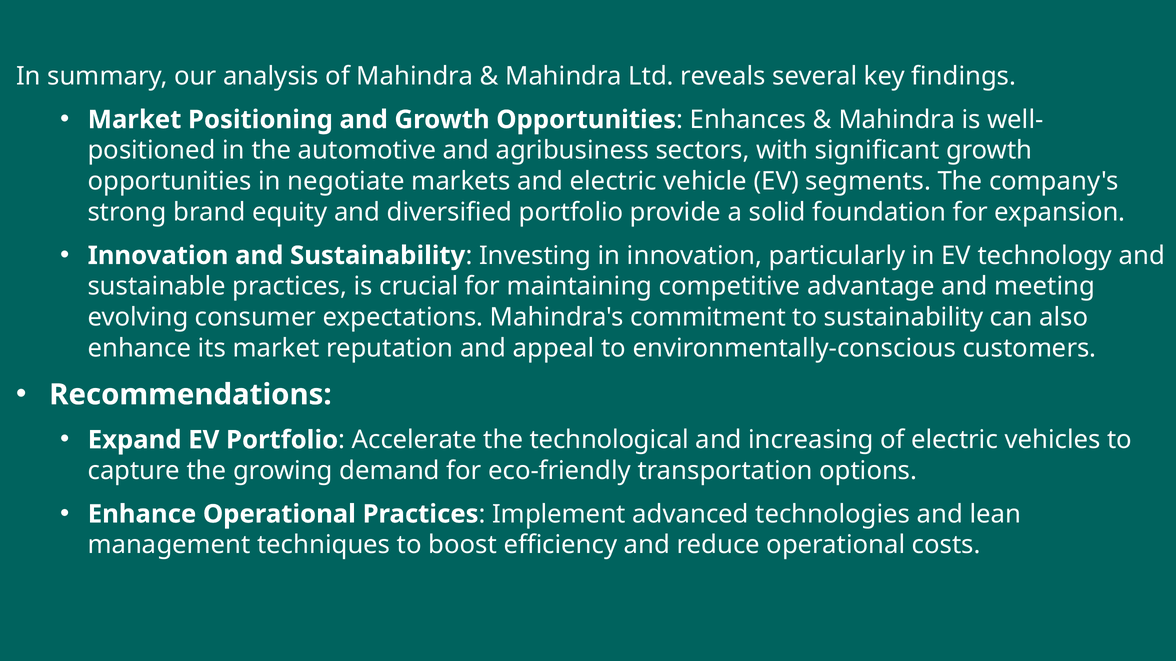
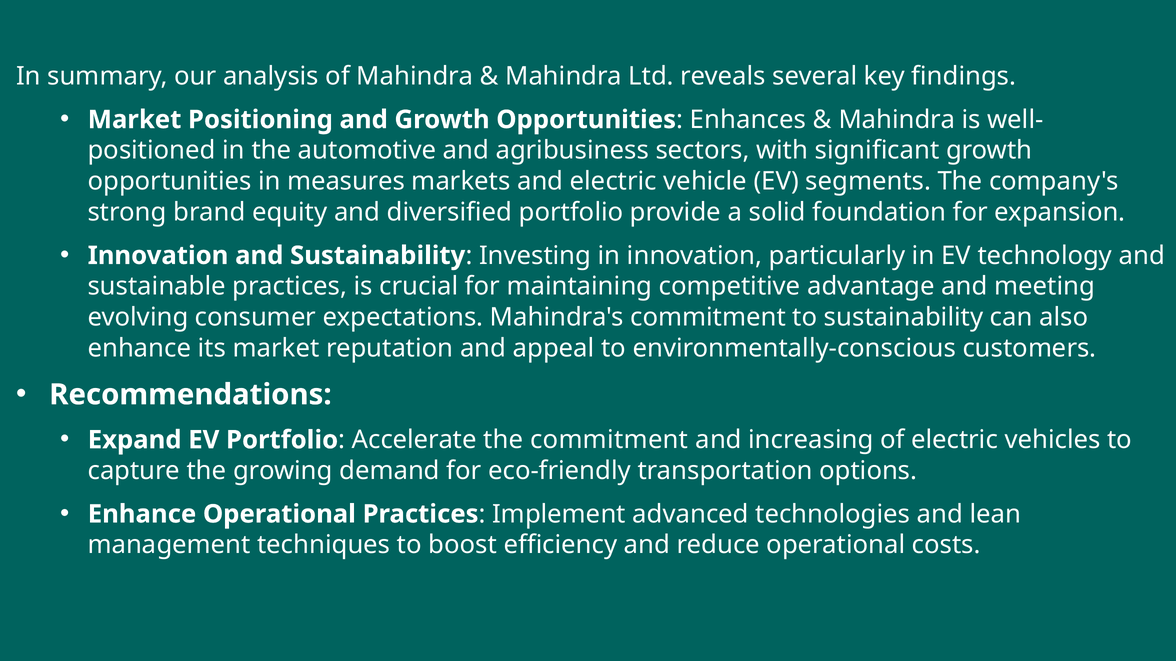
negotiate: negotiate -> measures (346, 181)
the technological: technological -> commitment (609, 440)
